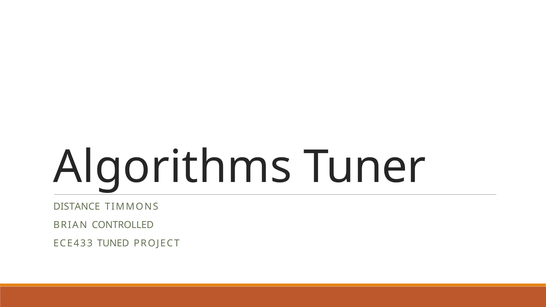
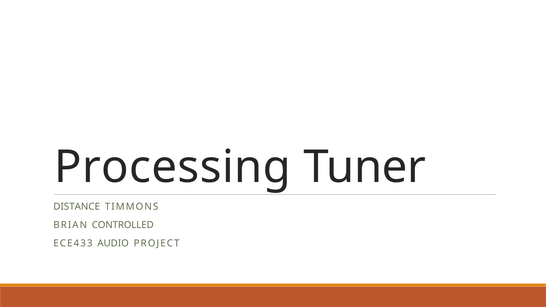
Algorithms: Algorithms -> Processing (172, 167)
TUNED: TUNED -> AUDIO (113, 244)
